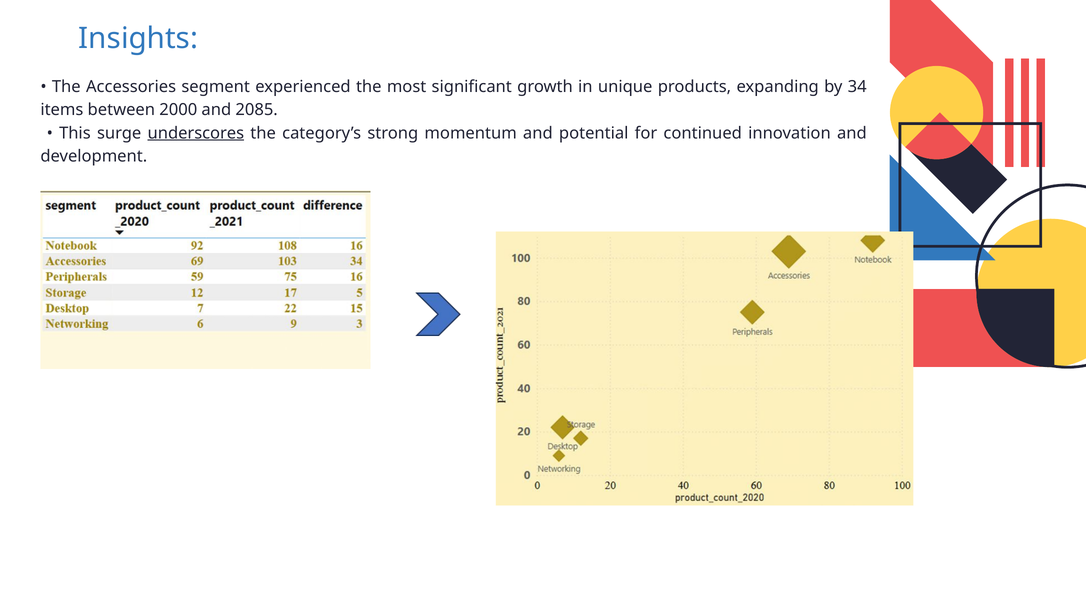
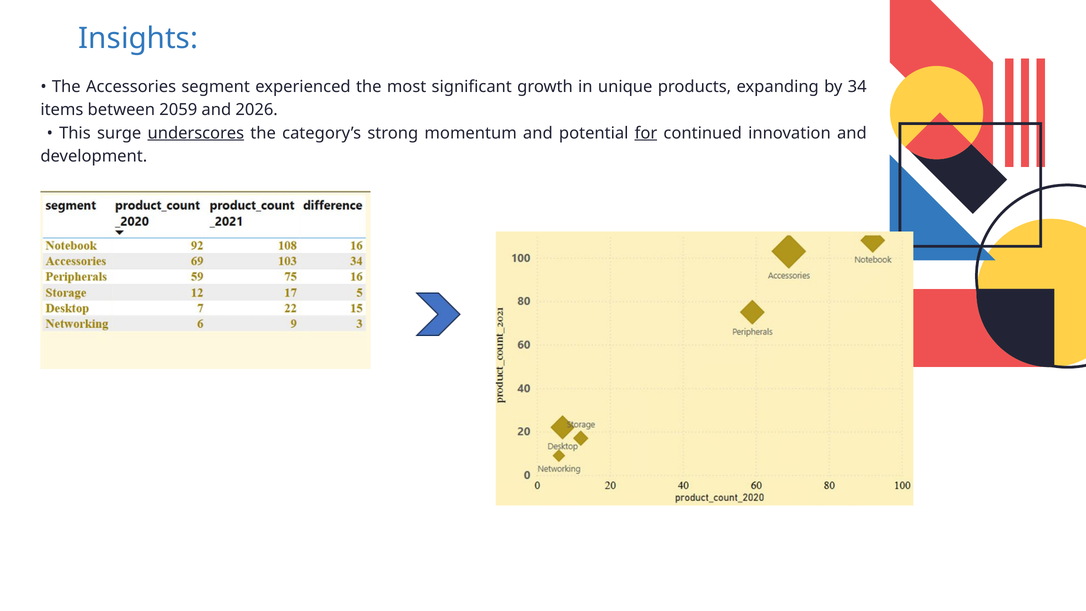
2000: 2000 -> 2059 (178, 110)
2085: 2085 -> 2026 (257, 110)
for underline: none -> present (646, 133)
